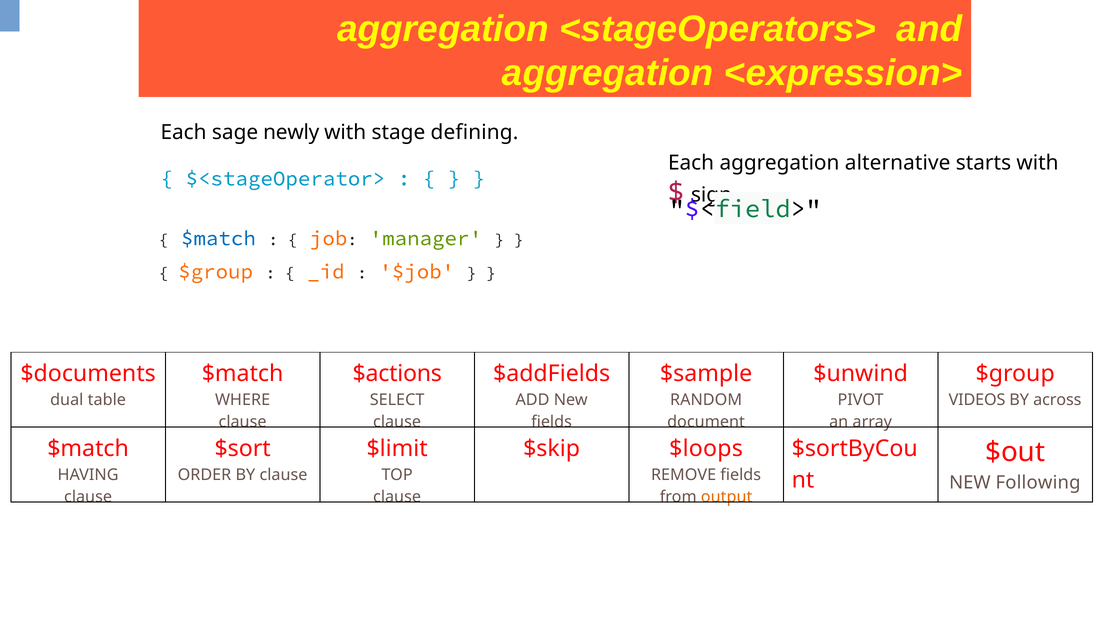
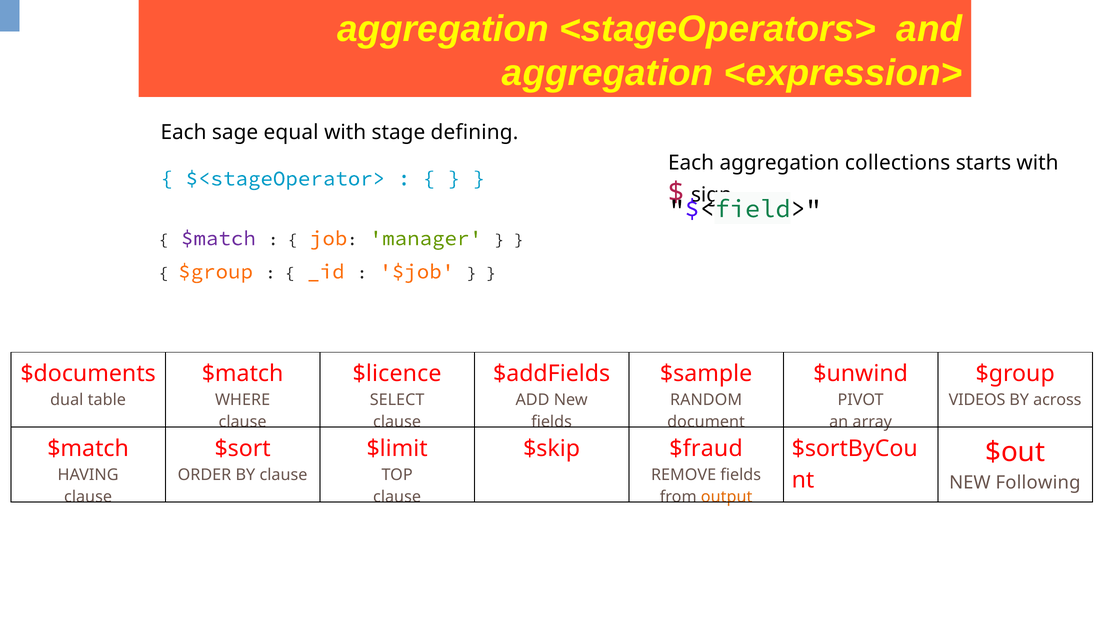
newly: newly -> equal (291, 132)
alternative: alternative -> collections (898, 163)
$match colour: blue -> purple (218, 238)
$actions: $actions -> $licence (397, 374)
$loops: $loops -> $fraud (706, 449)
